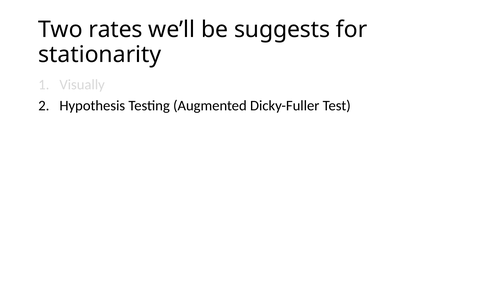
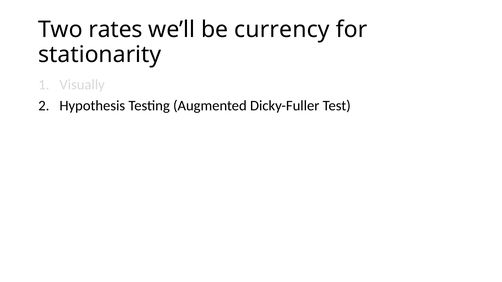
suggests: suggests -> currency (282, 30)
